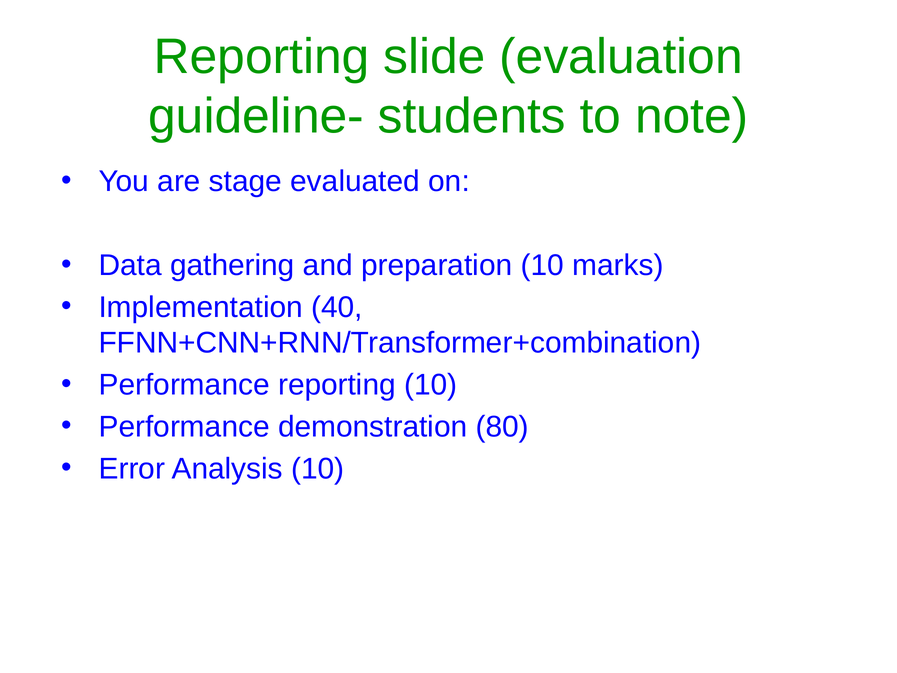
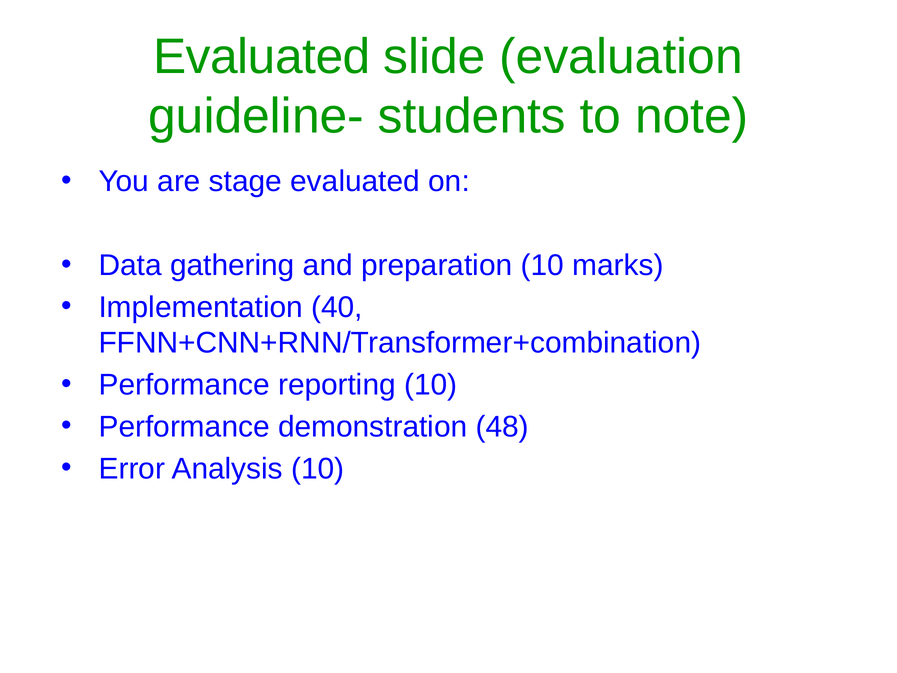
Reporting: Reporting -> Evaluated (262, 57)
80: 80 -> 48 (502, 427)
